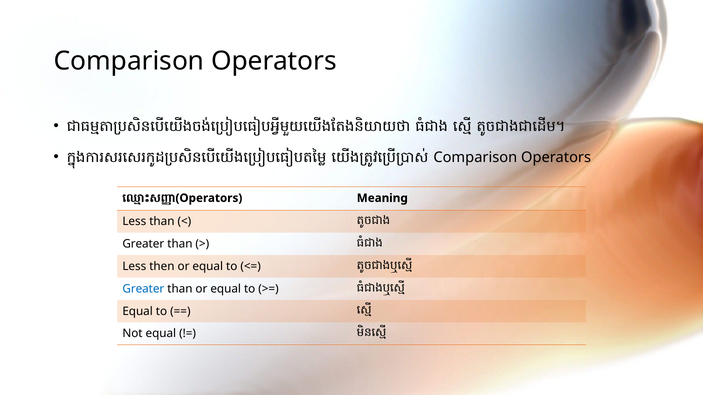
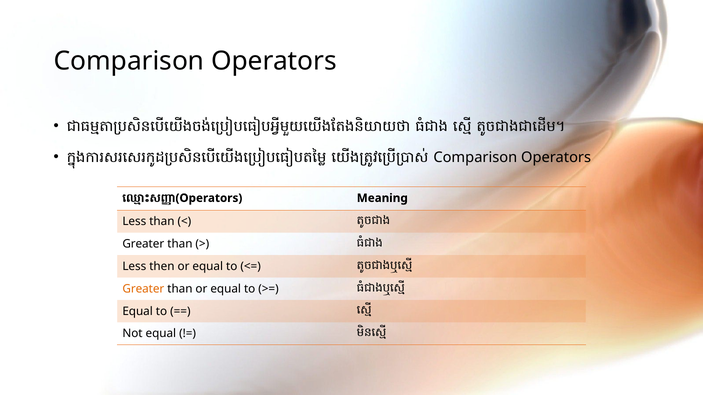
Greater colour: blue -> orange (143, 289)
